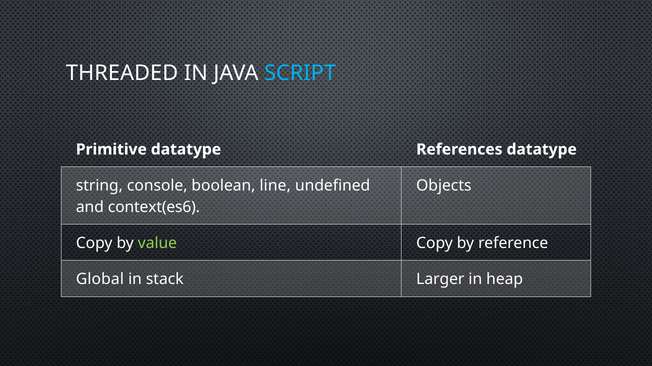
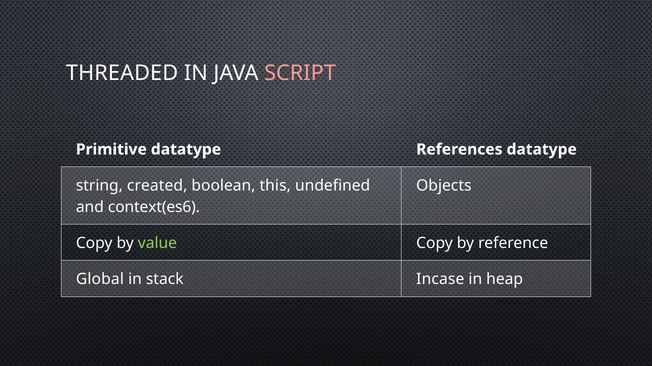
SCRIPT colour: light blue -> pink (300, 73)
console: console -> created (157, 186)
line: line -> this (275, 186)
Larger: Larger -> Incase (440, 280)
